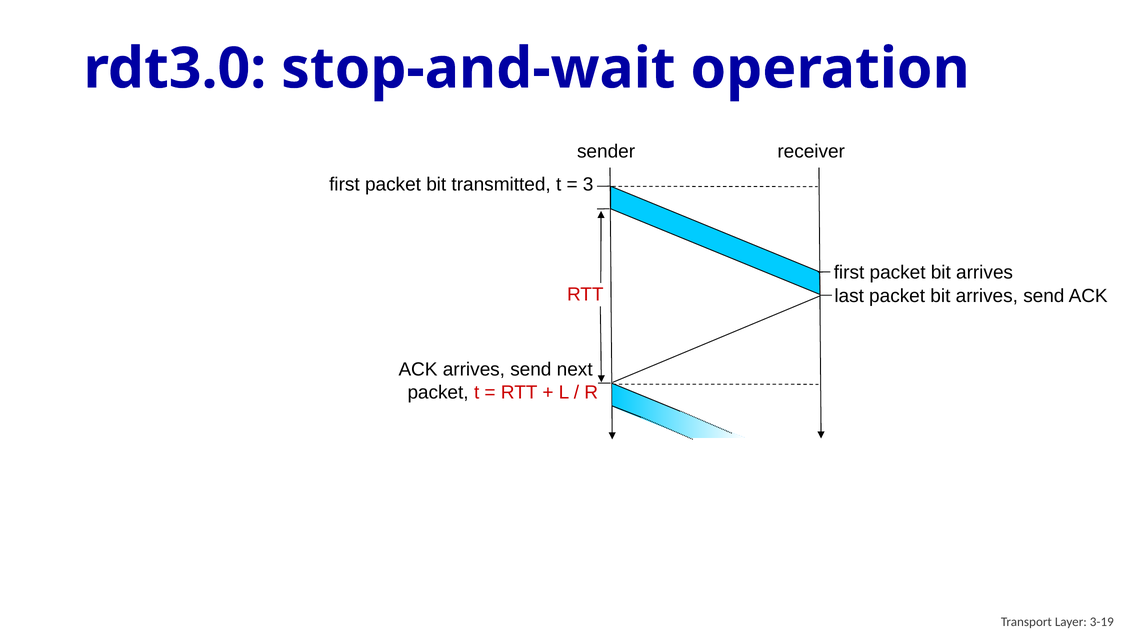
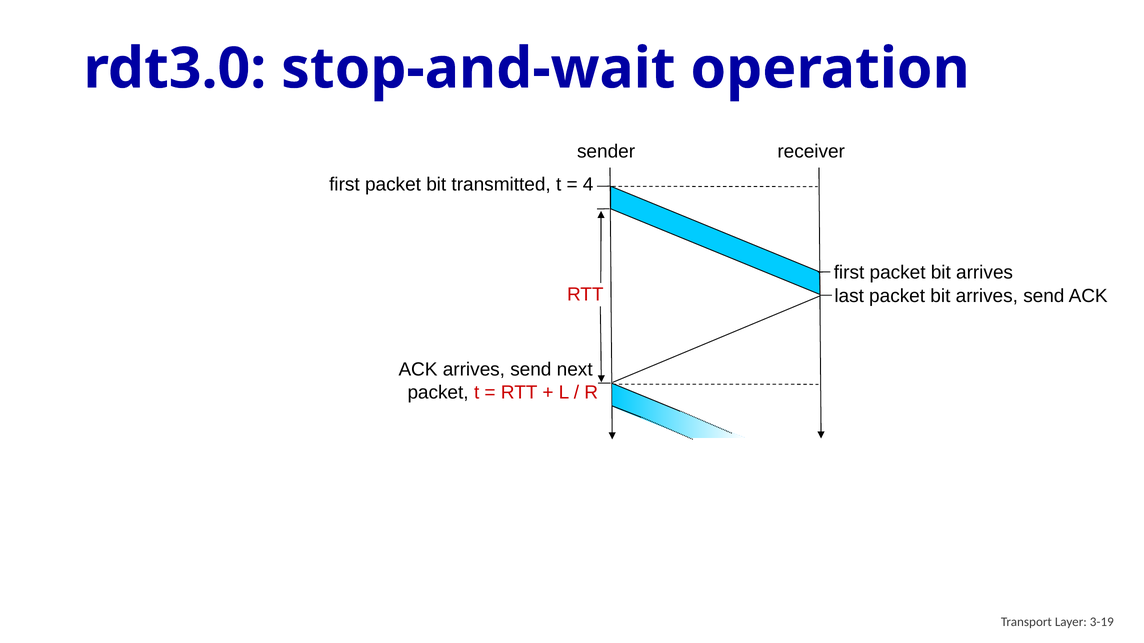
3: 3 -> 4 (588, 185)
